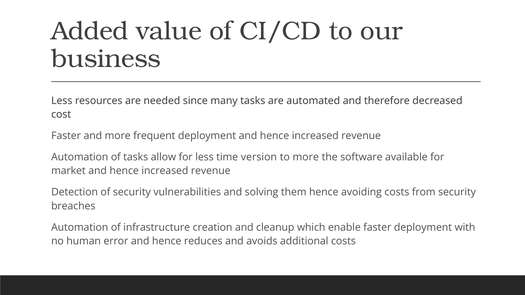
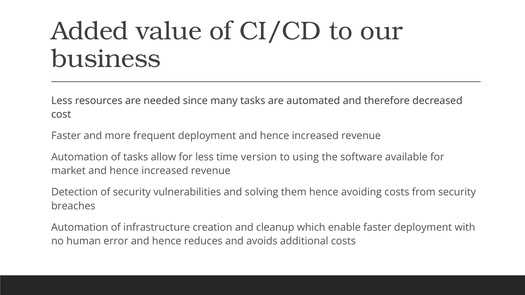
to more: more -> using (306, 157)
